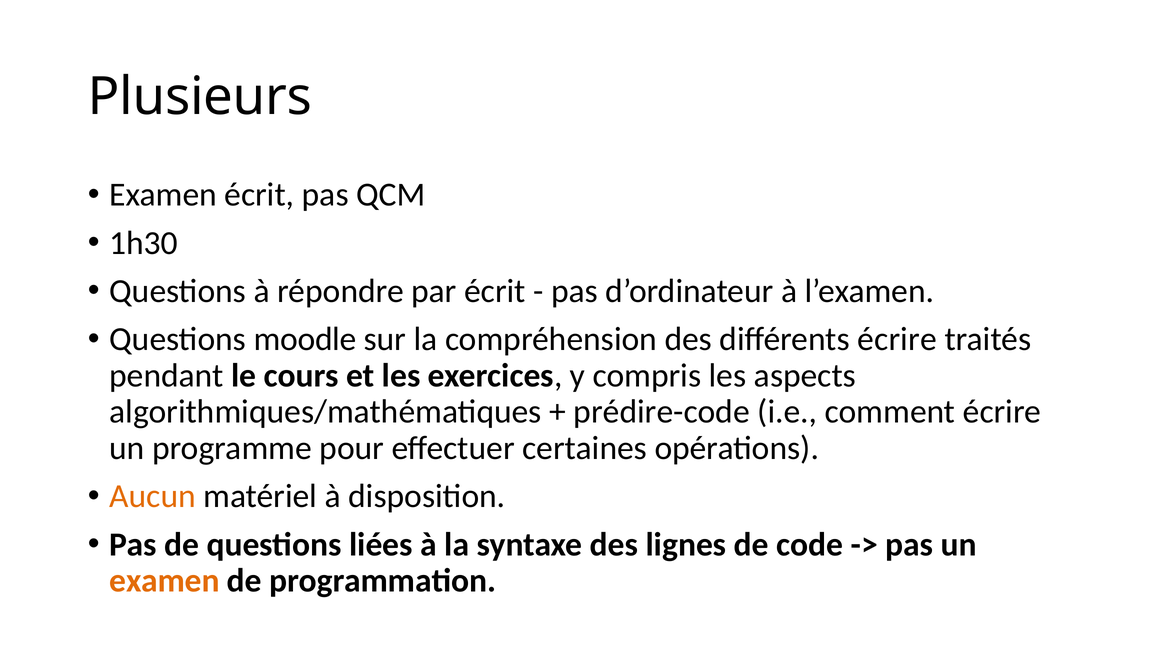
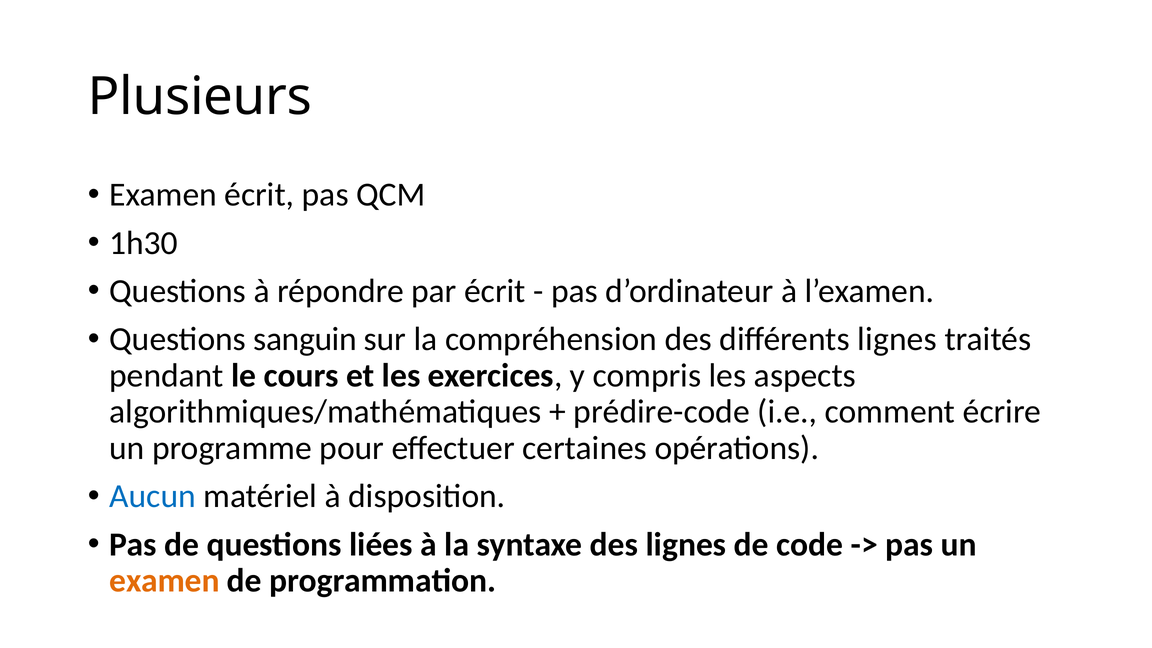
moodle: moodle -> sanguin (305, 339)
différents écrire: écrire -> lignes (897, 339)
Aucun colour: orange -> blue (153, 496)
